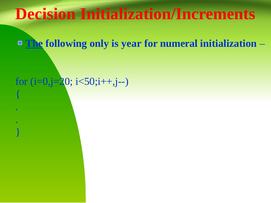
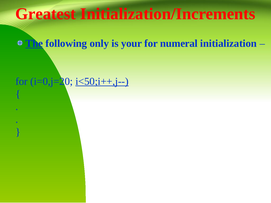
Decision: Decision -> Greatest (46, 14)
year: year -> your (132, 44)
i<50;i++,j-- underline: none -> present (102, 82)
